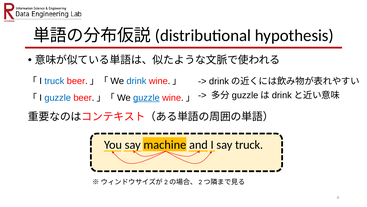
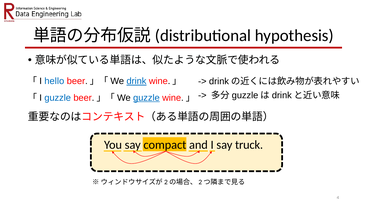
「I truck: truck -> hello (54, 81)
drink underline: none -> present (136, 81)
machine: machine -> compact (165, 144)
